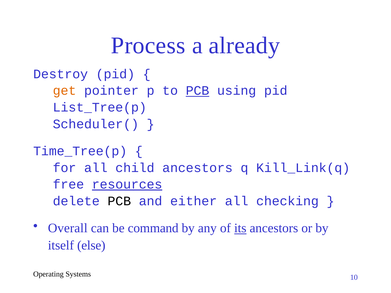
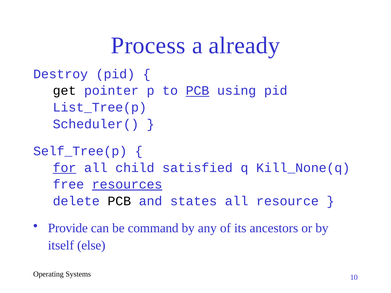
get colour: orange -> black (65, 91)
Time_Tree(p: Time_Tree(p -> Self_Tree(p (80, 151)
for underline: none -> present (65, 168)
child ancestors: ancestors -> satisfied (198, 168)
Kill_Link(q: Kill_Link(q -> Kill_None(q (303, 168)
either: either -> states (194, 201)
checking: checking -> resource (287, 201)
Overall: Overall -> Provide (68, 228)
its underline: present -> none (240, 228)
